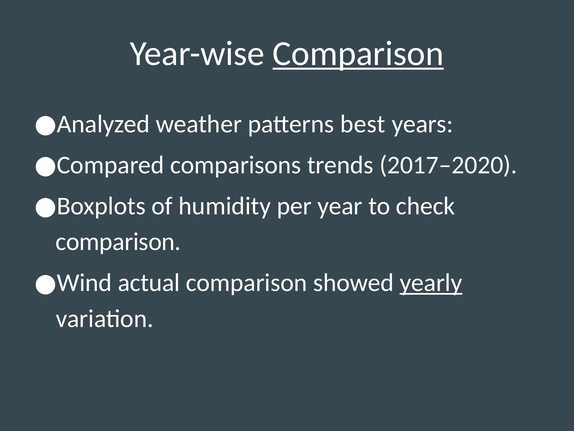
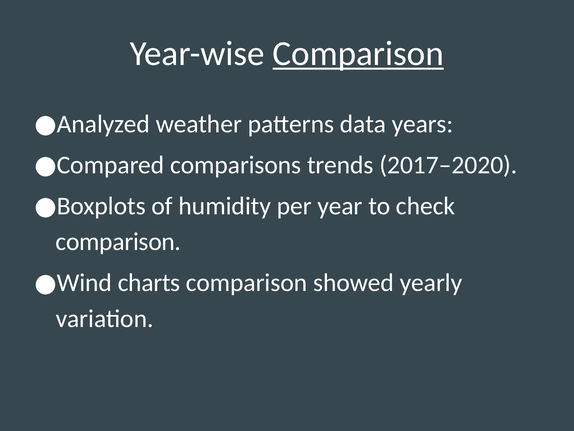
best: best -> data (363, 124)
actual: actual -> charts (149, 283)
yearly underline: present -> none (431, 283)
